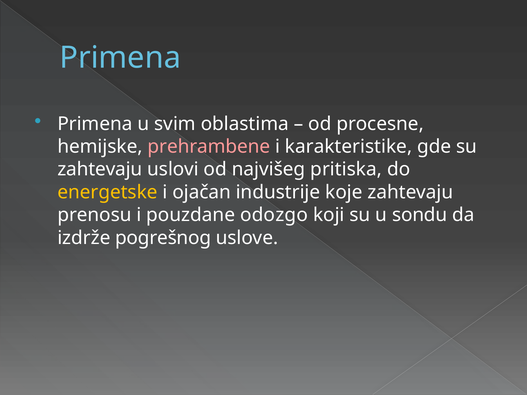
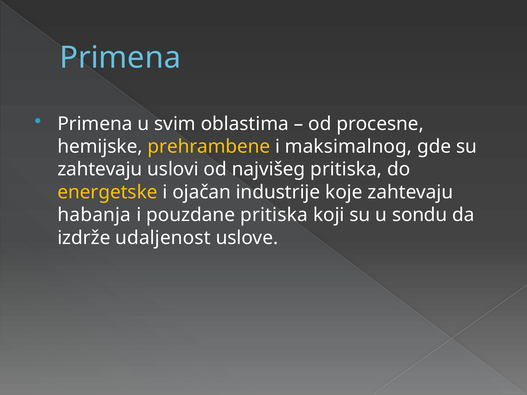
prehrambene colour: pink -> yellow (209, 147)
karakteristike: karakteristike -> maksimalnog (349, 147)
prenosu: prenosu -> habanja (94, 215)
pouzdane odozgo: odozgo -> pritiska (274, 215)
pogrešnog: pogrešnog -> udaljenost (163, 238)
